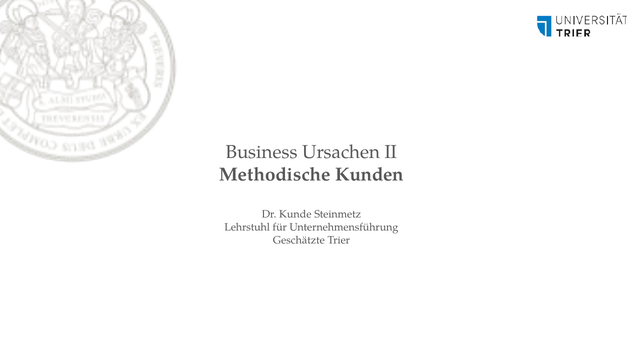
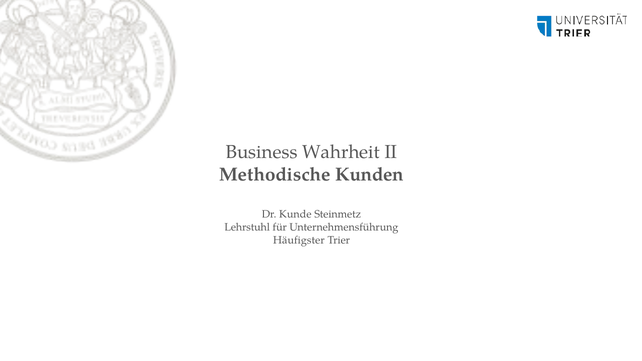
Ursachen: Ursachen -> Wahrheit (341, 152)
Geschätzte: Geschätzte -> Häufigster (299, 240)
